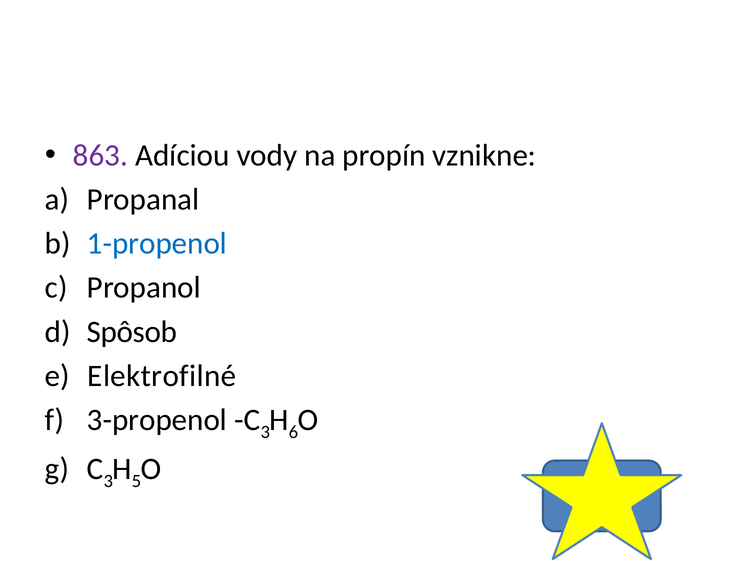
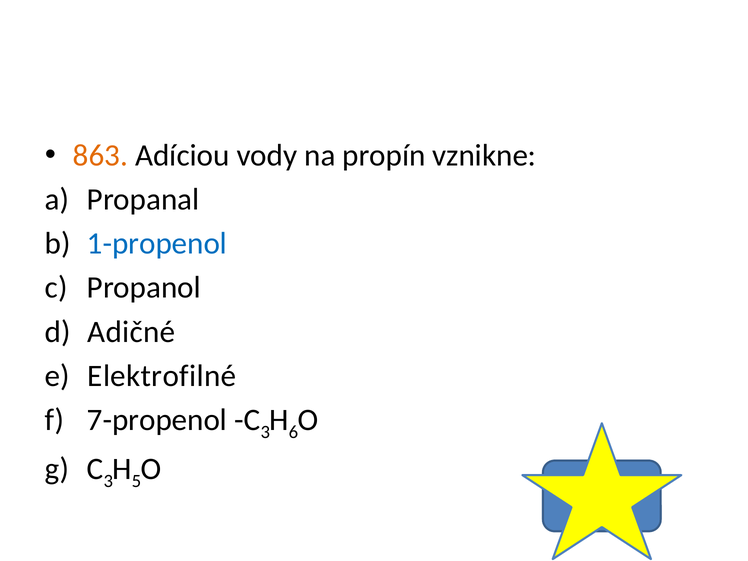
863 colour: purple -> orange (101, 156)
Spôsob: Spôsob -> Adičné (131, 332)
3-propenol: 3-propenol -> 7-propenol (157, 420)
